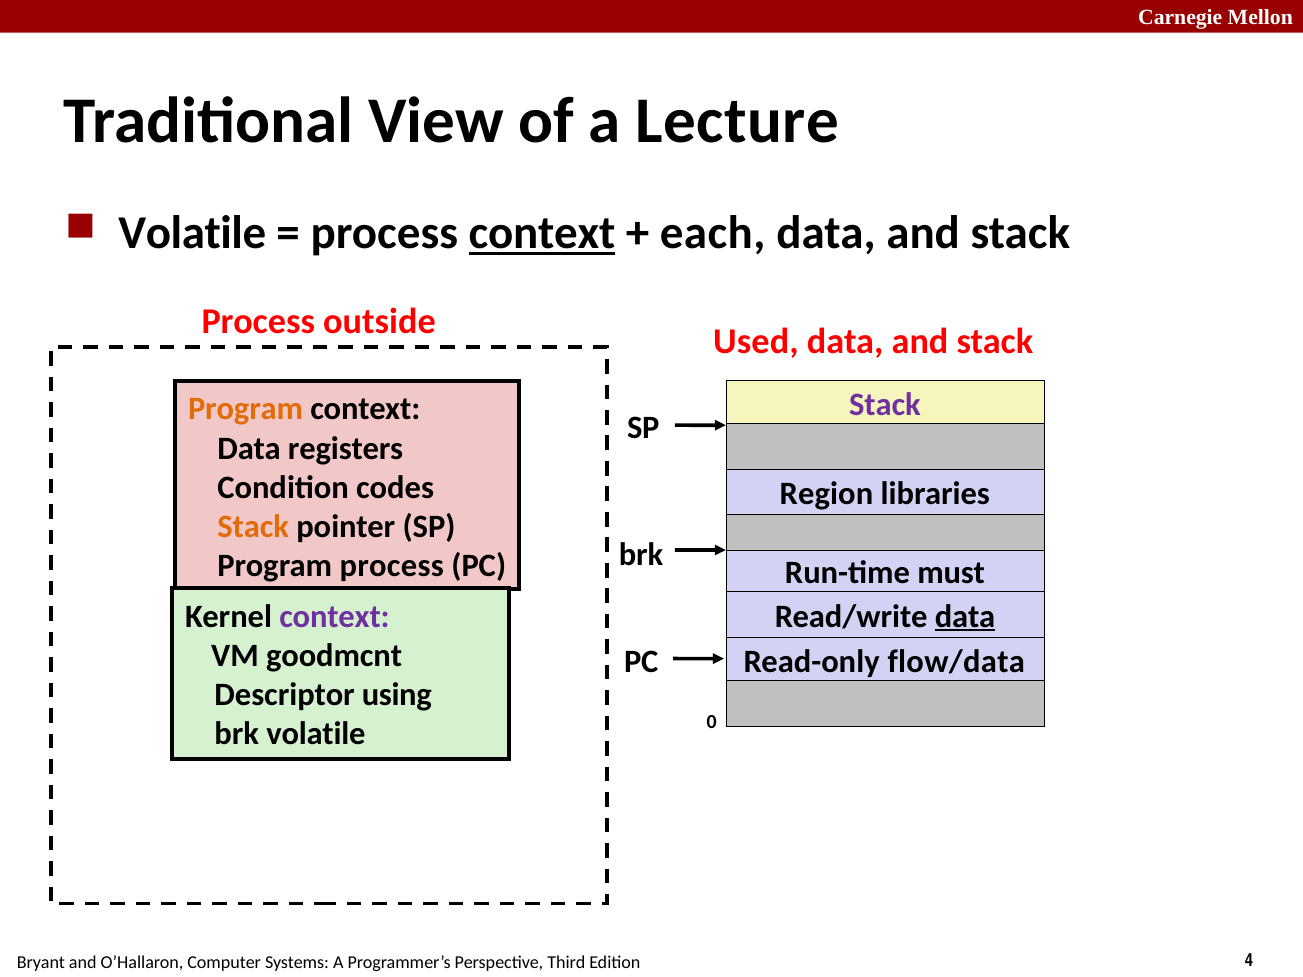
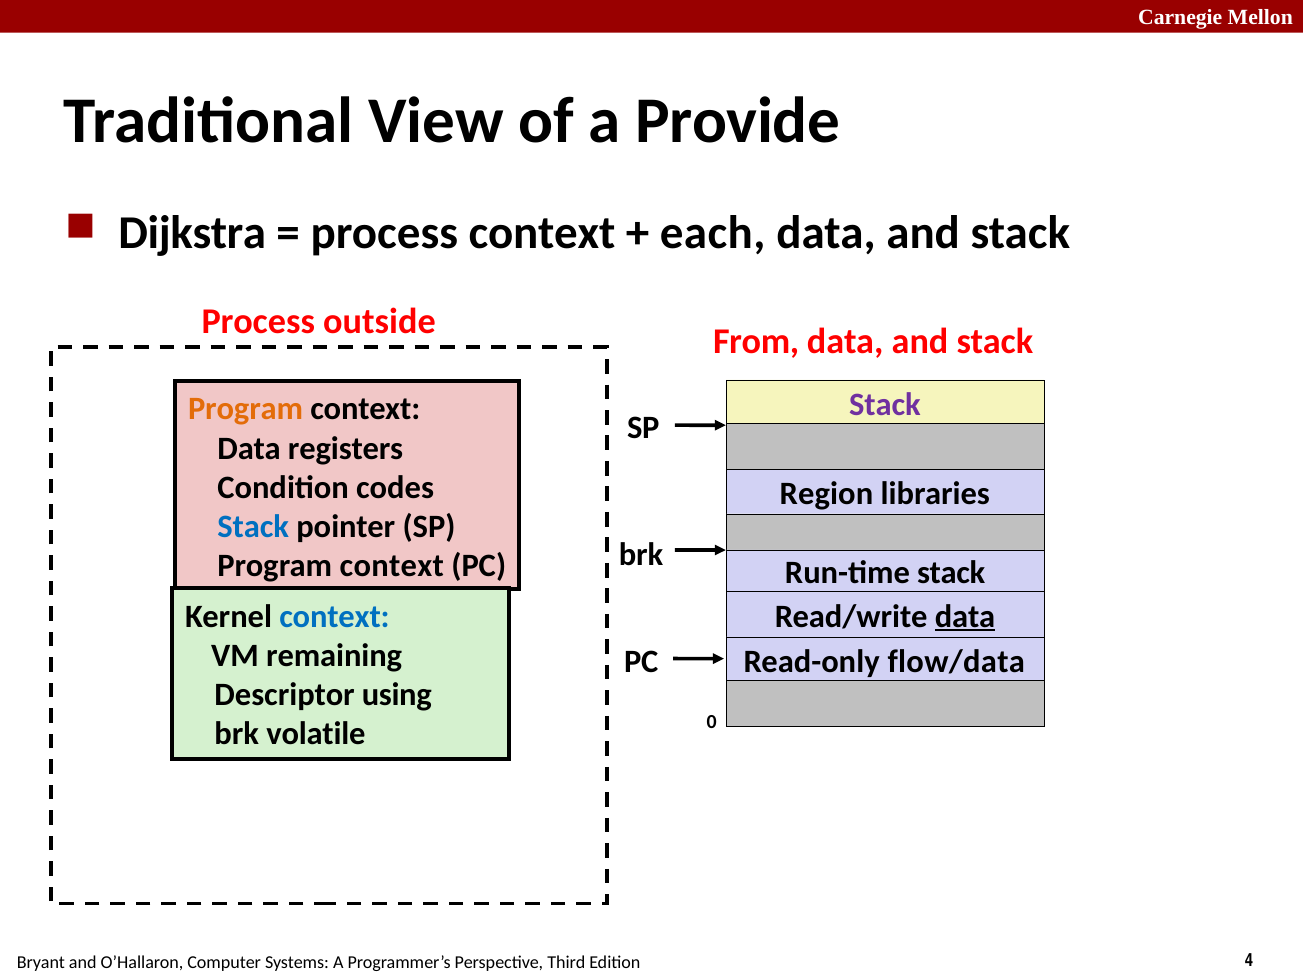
Lecture: Lecture -> Provide (738, 121)
Volatile: Volatile -> Dijkstra (192, 233)
context underline: present -> none (542, 233)
Used: Used -> From (756, 341)
Stack colour: orange -> blue (253, 527)
process: process -> context (392, 566)
Run-time must: must -> stack (951, 573)
context colour: purple -> blue (334, 617)
goodmcnt: goodmcnt -> remaining (334, 656)
